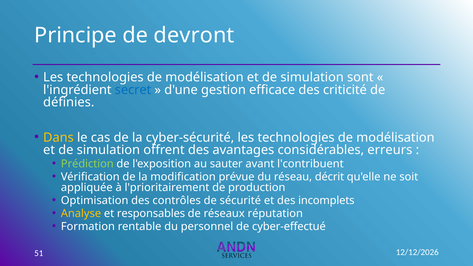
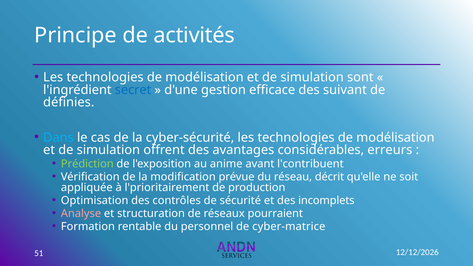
devront: devront -> activités (194, 35)
criticité: criticité -> suivant (345, 90)
Dans colour: yellow -> light blue (58, 137)
sauter: sauter -> anime (226, 164)
Analyse colour: yellow -> pink (81, 214)
responsables: responsables -> structuration (151, 214)
réputation: réputation -> pourraient (275, 214)
cyber-effectué: cyber-effectué -> cyber-matrice (289, 227)
